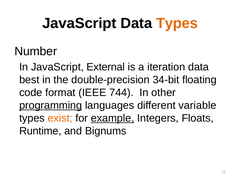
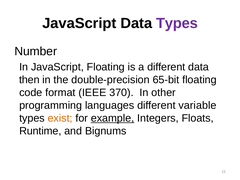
Types colour: orange -> purple (177, 23)
JavaScript External: External -> Floating (106, 67)
a iteration: iteration -> different (166, 67)
best: best -> then (29, 80)
34-bit: 34-bit -> 65-bit (166, 80)
744: 744 -> 370 (121, 93)
programming underline: present -> none (51, 105)
